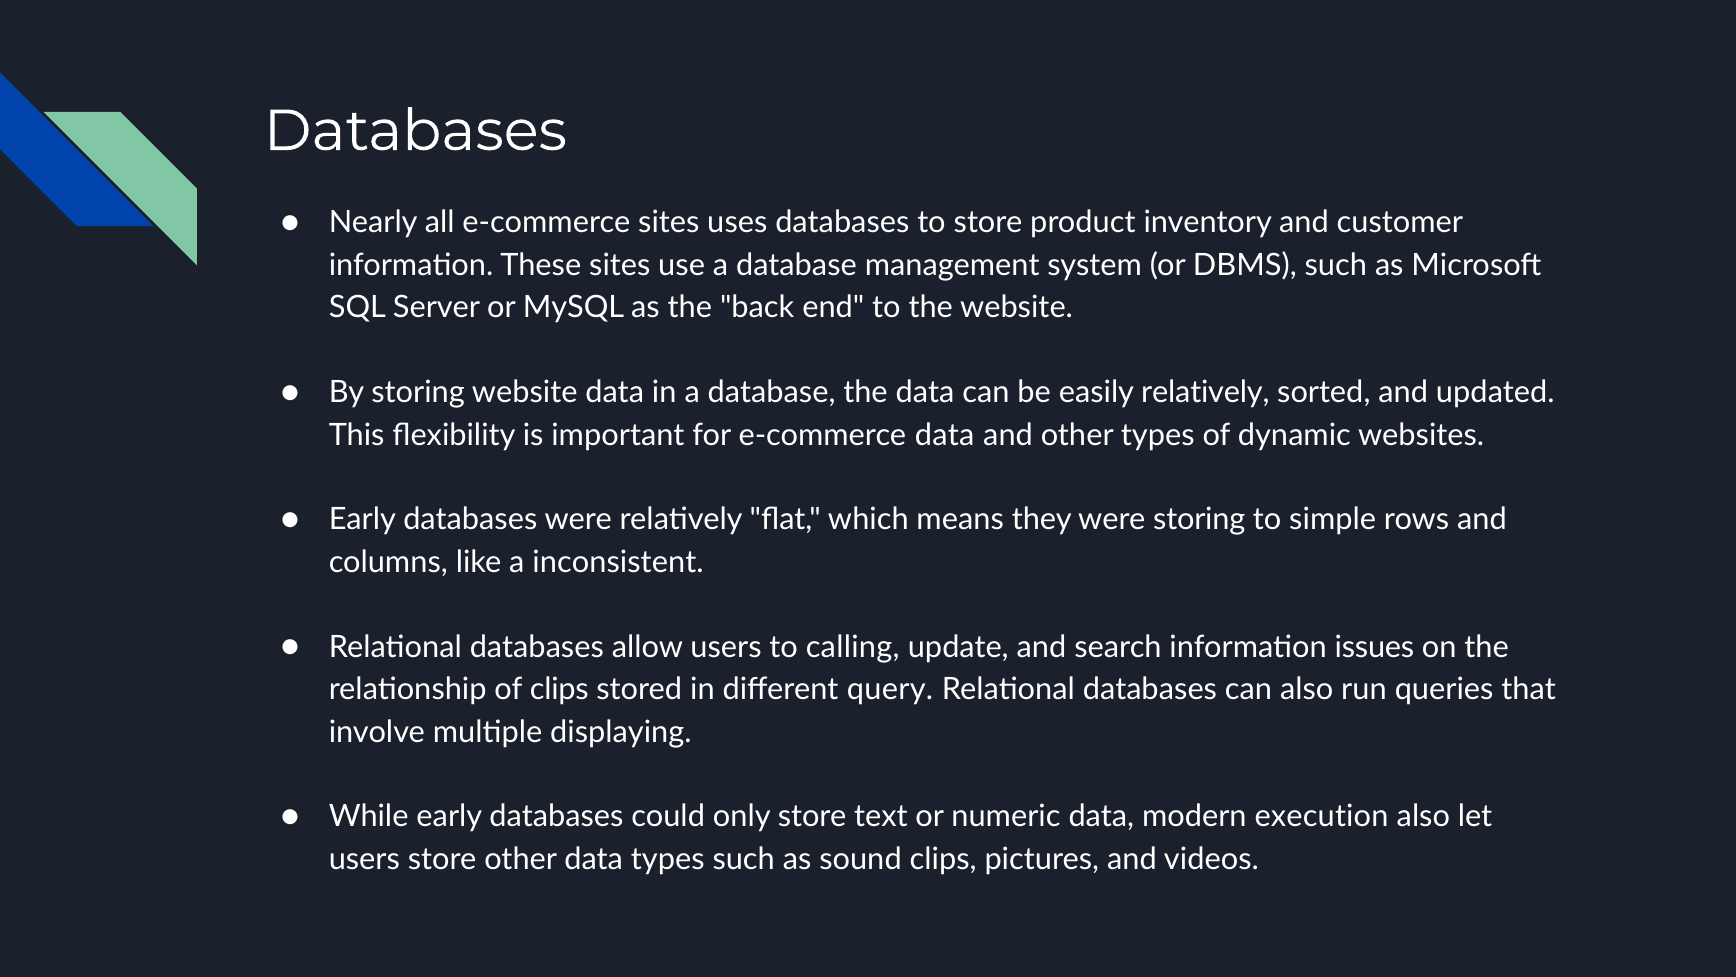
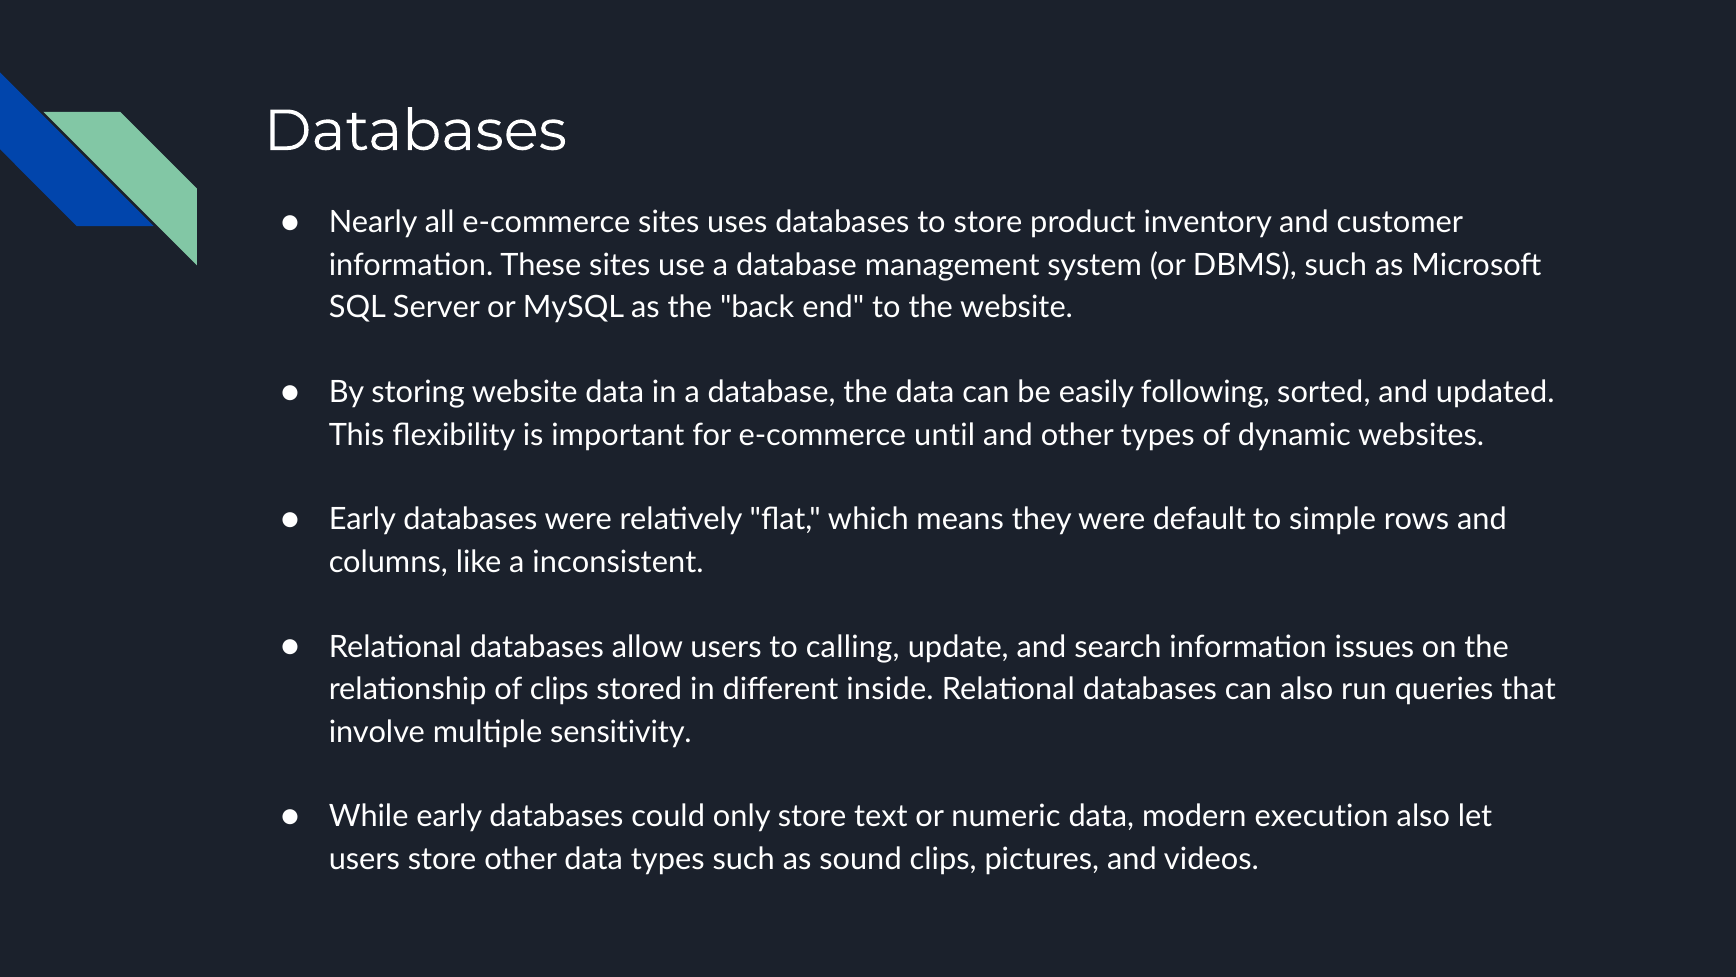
easily relatively: relatively -> following (1205, 392)
e-commerce data: data -> until (945, 435)
were storing: storing -> default (1199, 519)
query: query -> inside (890, 689)
displaying: displaying -> sensitivity (621, 731)
